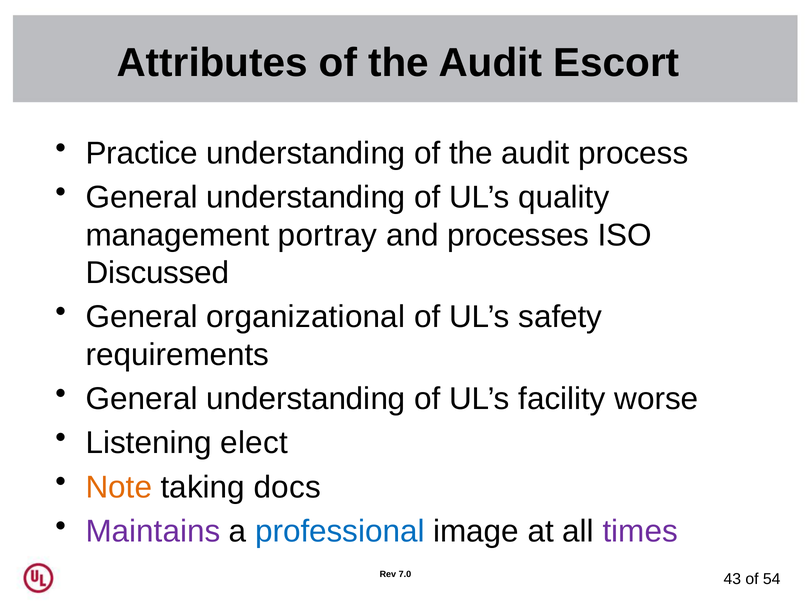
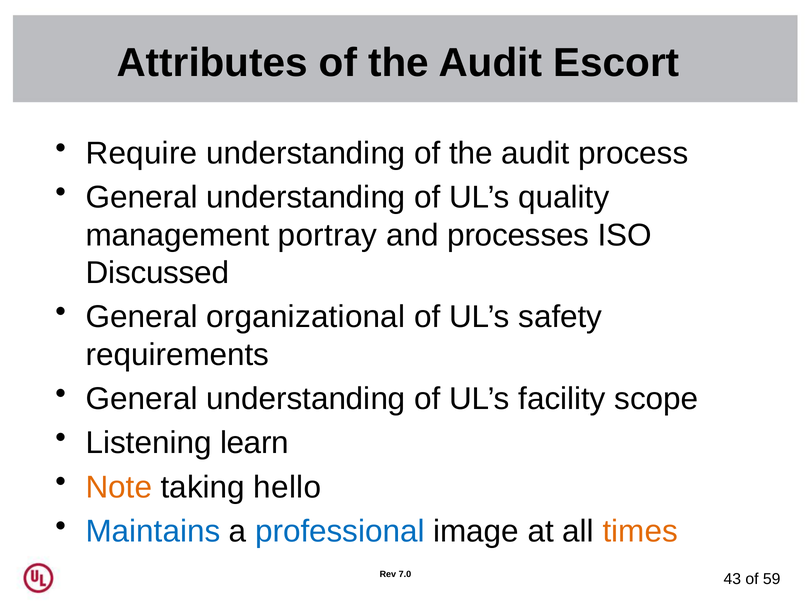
Practice: Practice -> Require (142, 153)
worse: worse -> scope (656, 399)
elect: elect -> learn (254, 443)
docs: docs -> hello (287, 488)
Maintains colour: purple -> blue (153, 532)
times colour: purple -> orange (640, 532)
54: 54 -> 59 (772, 579)
